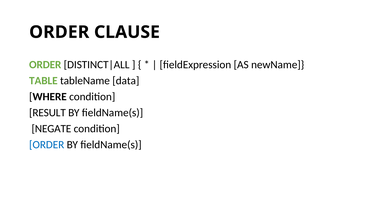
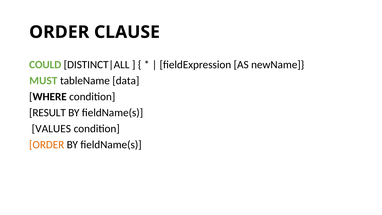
ORDER: ORDER -> COULD (45, 65)
TABLE: TABLE -> MUST (43, 81)
NEGATE: NEGATE -> VALUES (51, 129)
ORDER colour: blue -> orange (47, 145)
